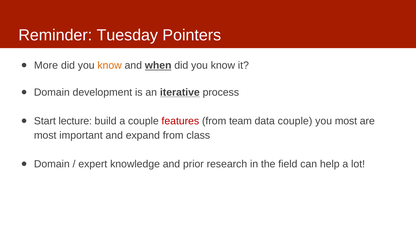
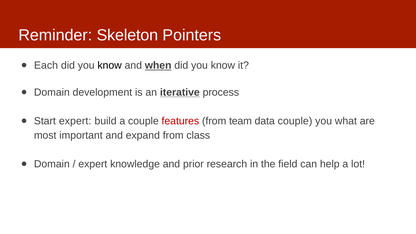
Tuesday: Tuesday -> Skeleton (127, 35)
More: More -> Each (46, 65)
know colour: orange -> black (110, 65)
Start lecture: lecture -> expert (75, 121)
you most: most -> what (346, 121)
